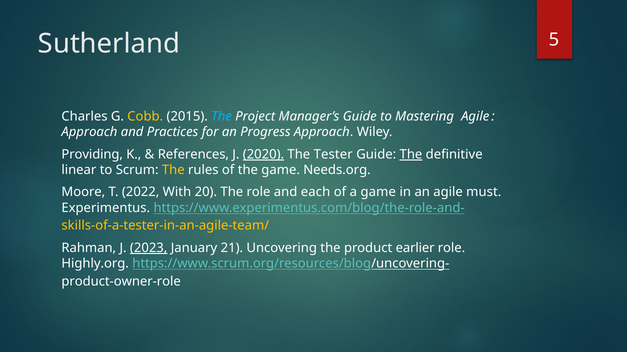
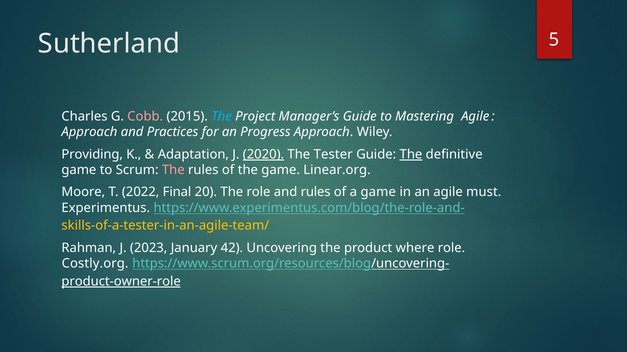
Cobb colour: yellow -> pink (145, 117)
References: References -> Adaptation (193, 155)
linear: linear -> game (79, 170)
The colour: yellow -> pink (173, 170)
Needs.org: Needs.org -> Linear.org (337, 170)
With: With -> Final (177, 192)
and each: each -> rules (316, 192)
2023 underline: present -> none (149, 248)
21: 21 -> 42 (232, 248)
earlier: earlier -> where (415, 248)
Highly.org: Highly.org -> Costly.org (95, 264)
product-owner-role underline: none -> present (121, 282)
